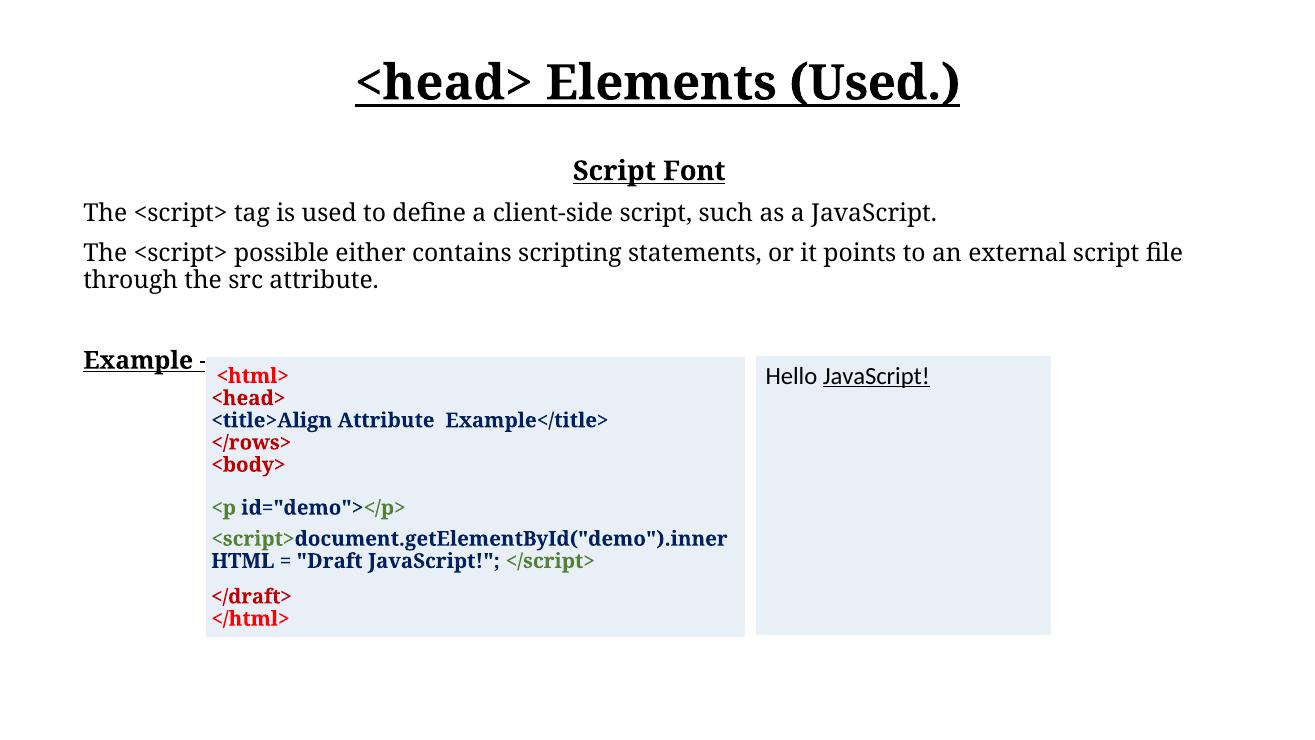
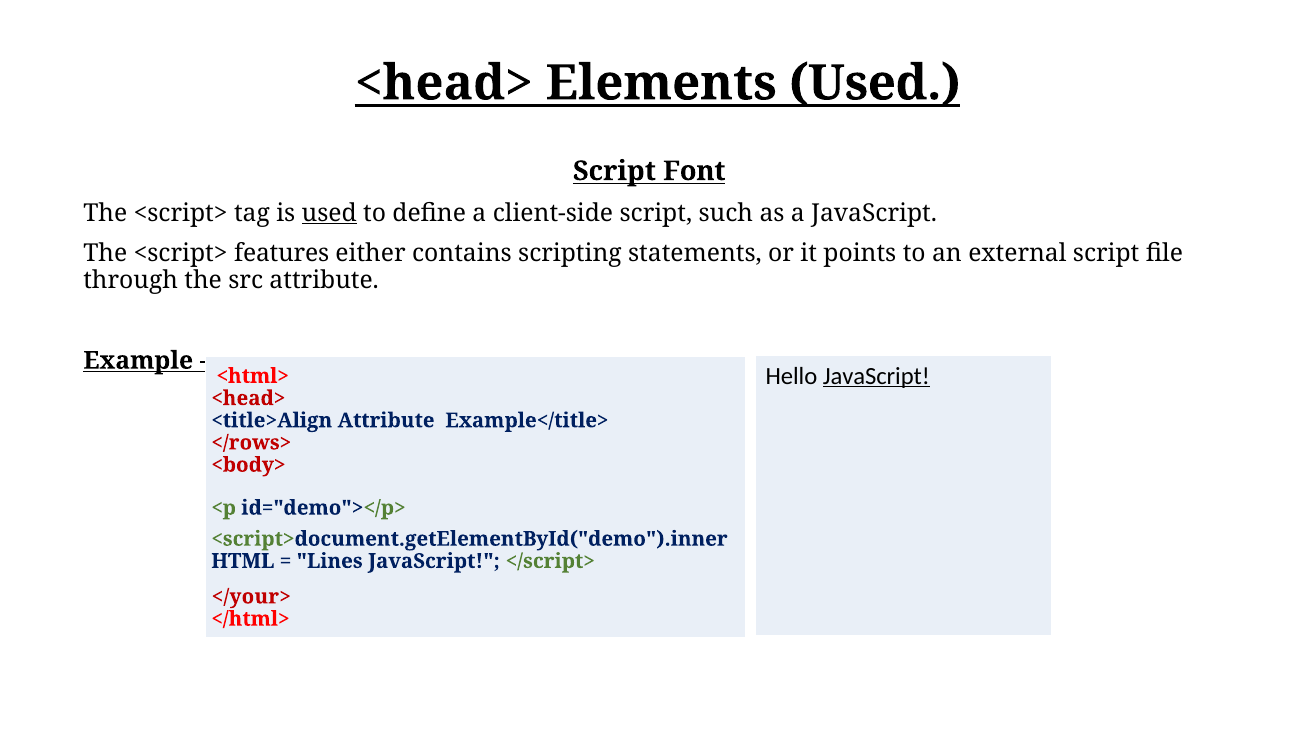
used underline: none -> present (329, 213)
possible: possible -> features (282, 253)
Draft: Draft -> Lines (330, 561)
</draft>: </draft> -> </your> (251, 596)
